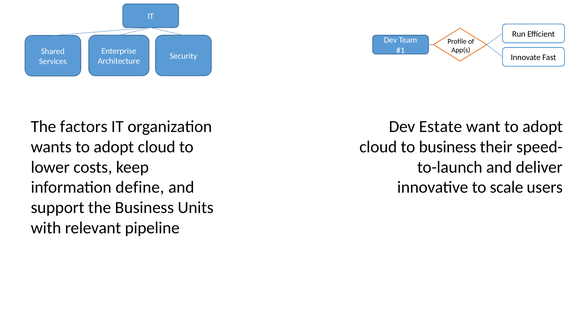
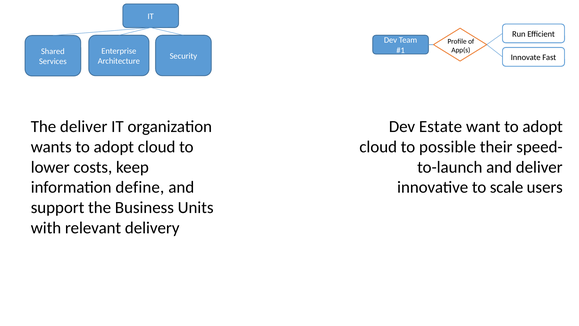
The factors: factors -> deliver (84, 126)
to business: business -> possible (447, 147)
pipeline: pipeline -> delivery (152, 228)
